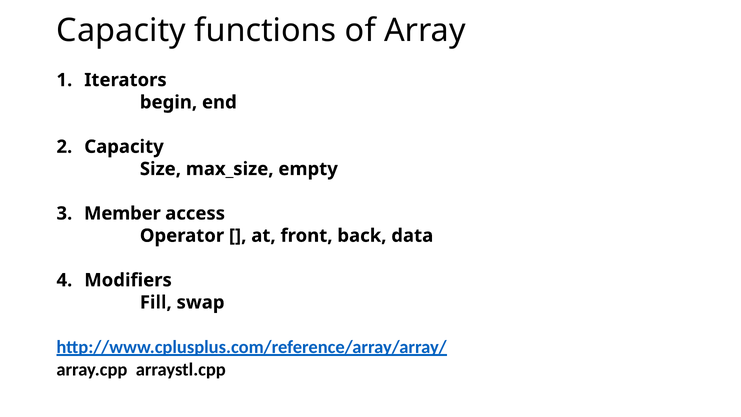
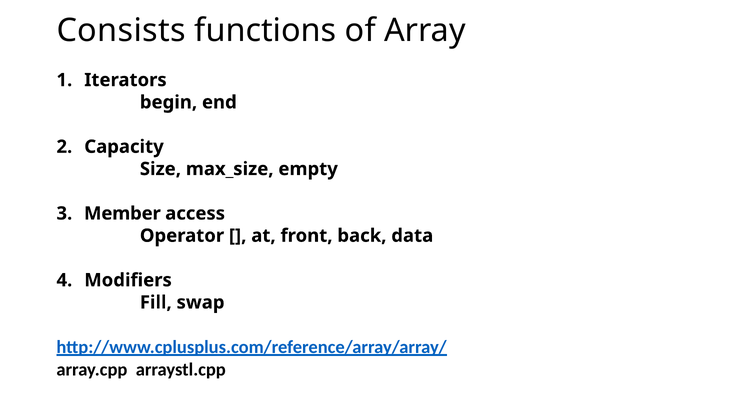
Capacity: Capacity -> Consists (121, 30)
